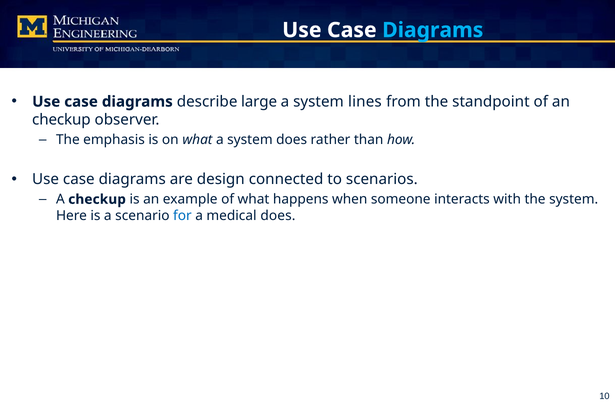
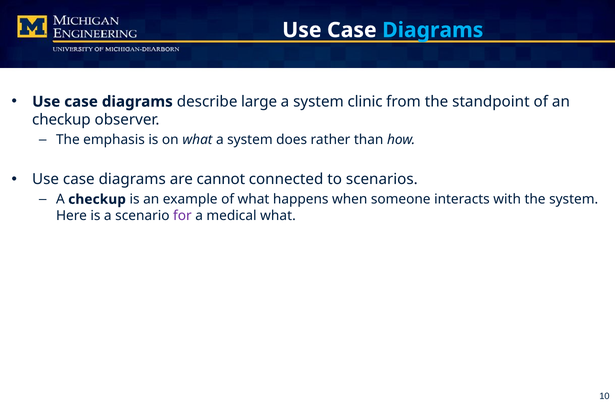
lines: lines -> clinic (365, 102)
design: design -> cannot (221, 179)
for colour: blue -> purple (182, 216)
medical does: does -> what (278, 216)
